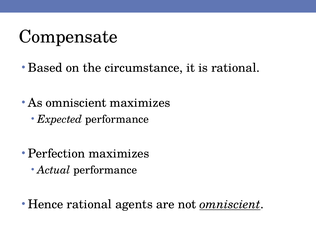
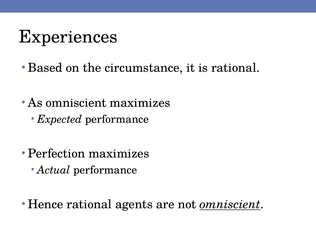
Compensate: Compensate -> Experiences (68, 37)
